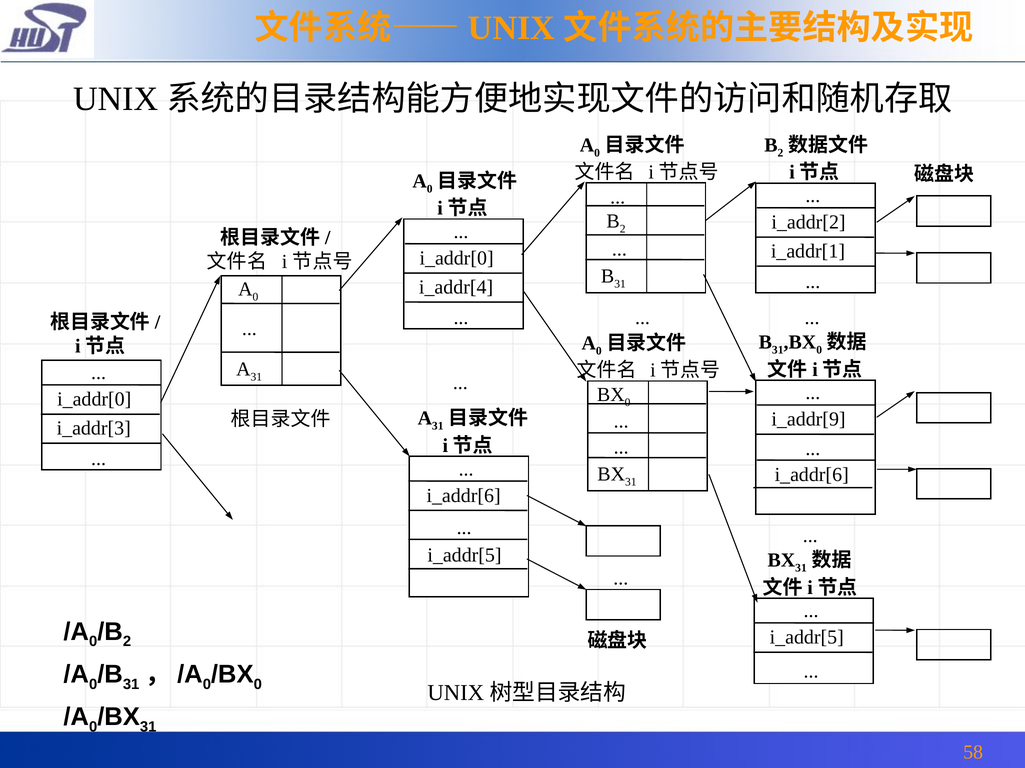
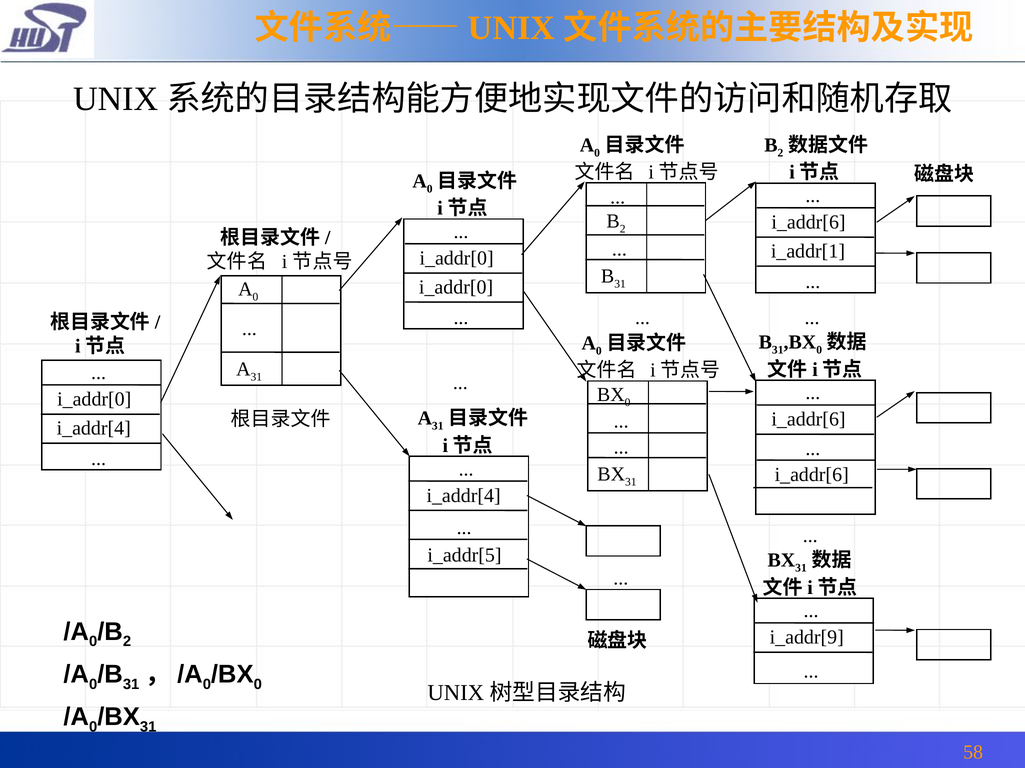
i_addr[2: i_addr[2 -> i_addr[6 (809, 222)
i_addr[4: i_addr[4 -> i_addr[0 (456, 287)
i_addr[9: i_addr[9 -> i_addr[6 (809, 420)
i_addr[3: i_addr[3 -> i_addr[4 (94, 429)
i_addr[6: i_addr[6 -> i_addr[4 (464, 496)
i_addr[5: i_addr[5 -> i_addr[9 (807, 638)
